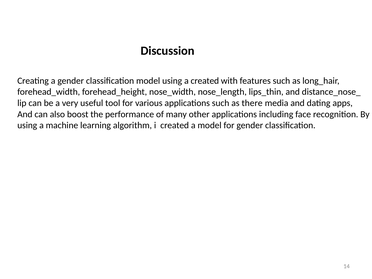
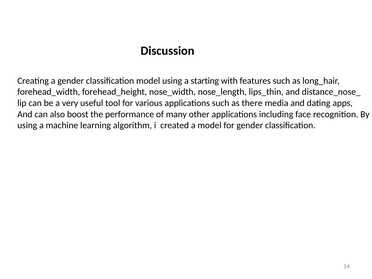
a created: created -> starting (205, 81)
